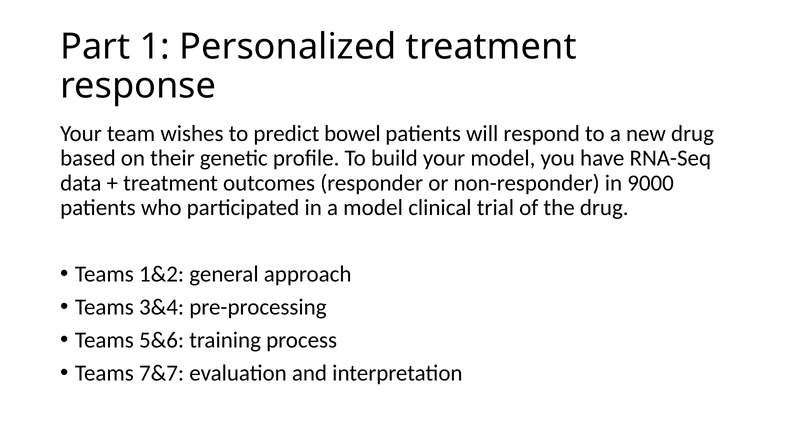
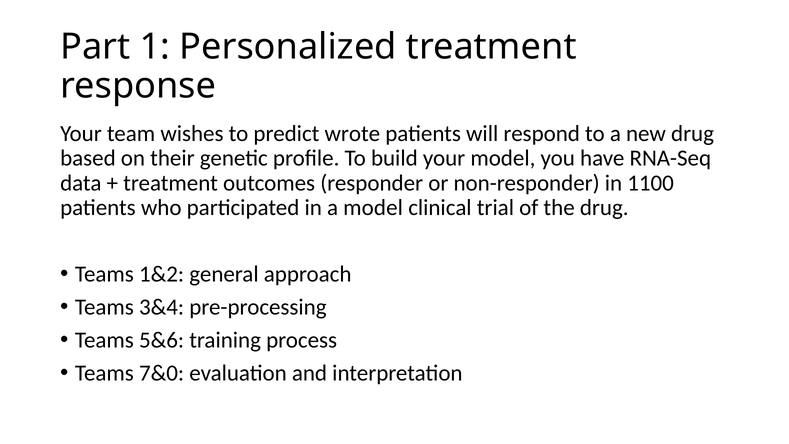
bowel: bowel -> wrote (352, 133)
9000: 9000 -> 1100 (651, 183)
7&7: 7&7 -> 7&0 (162, 373)
